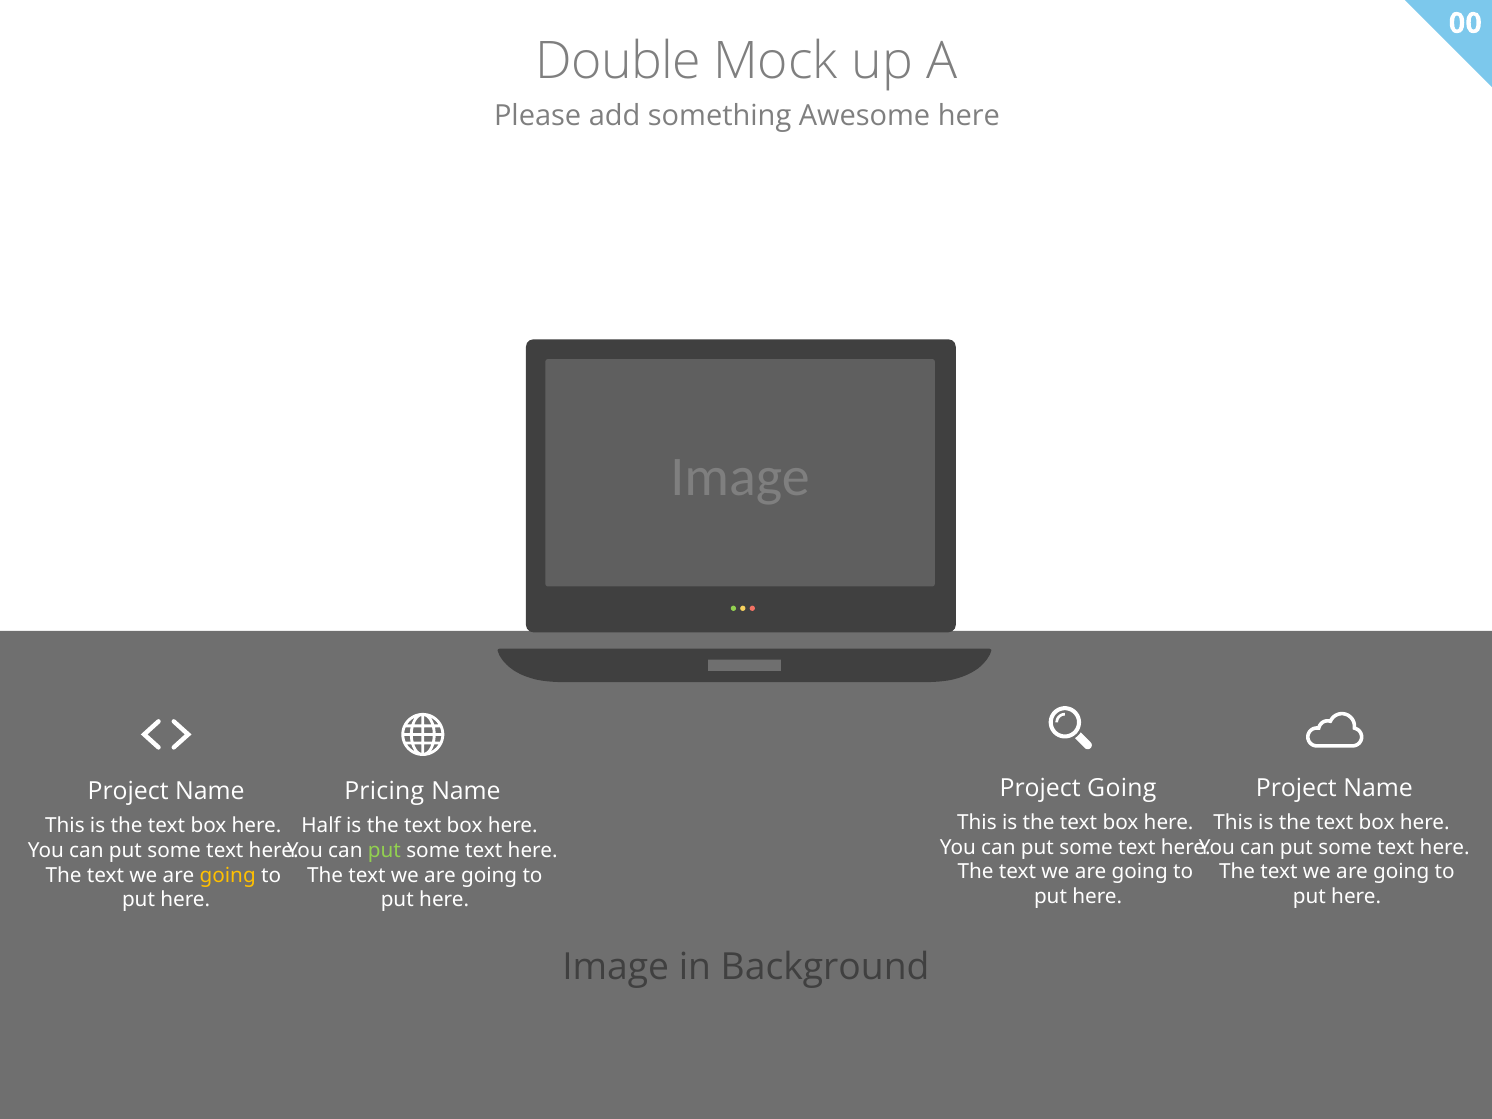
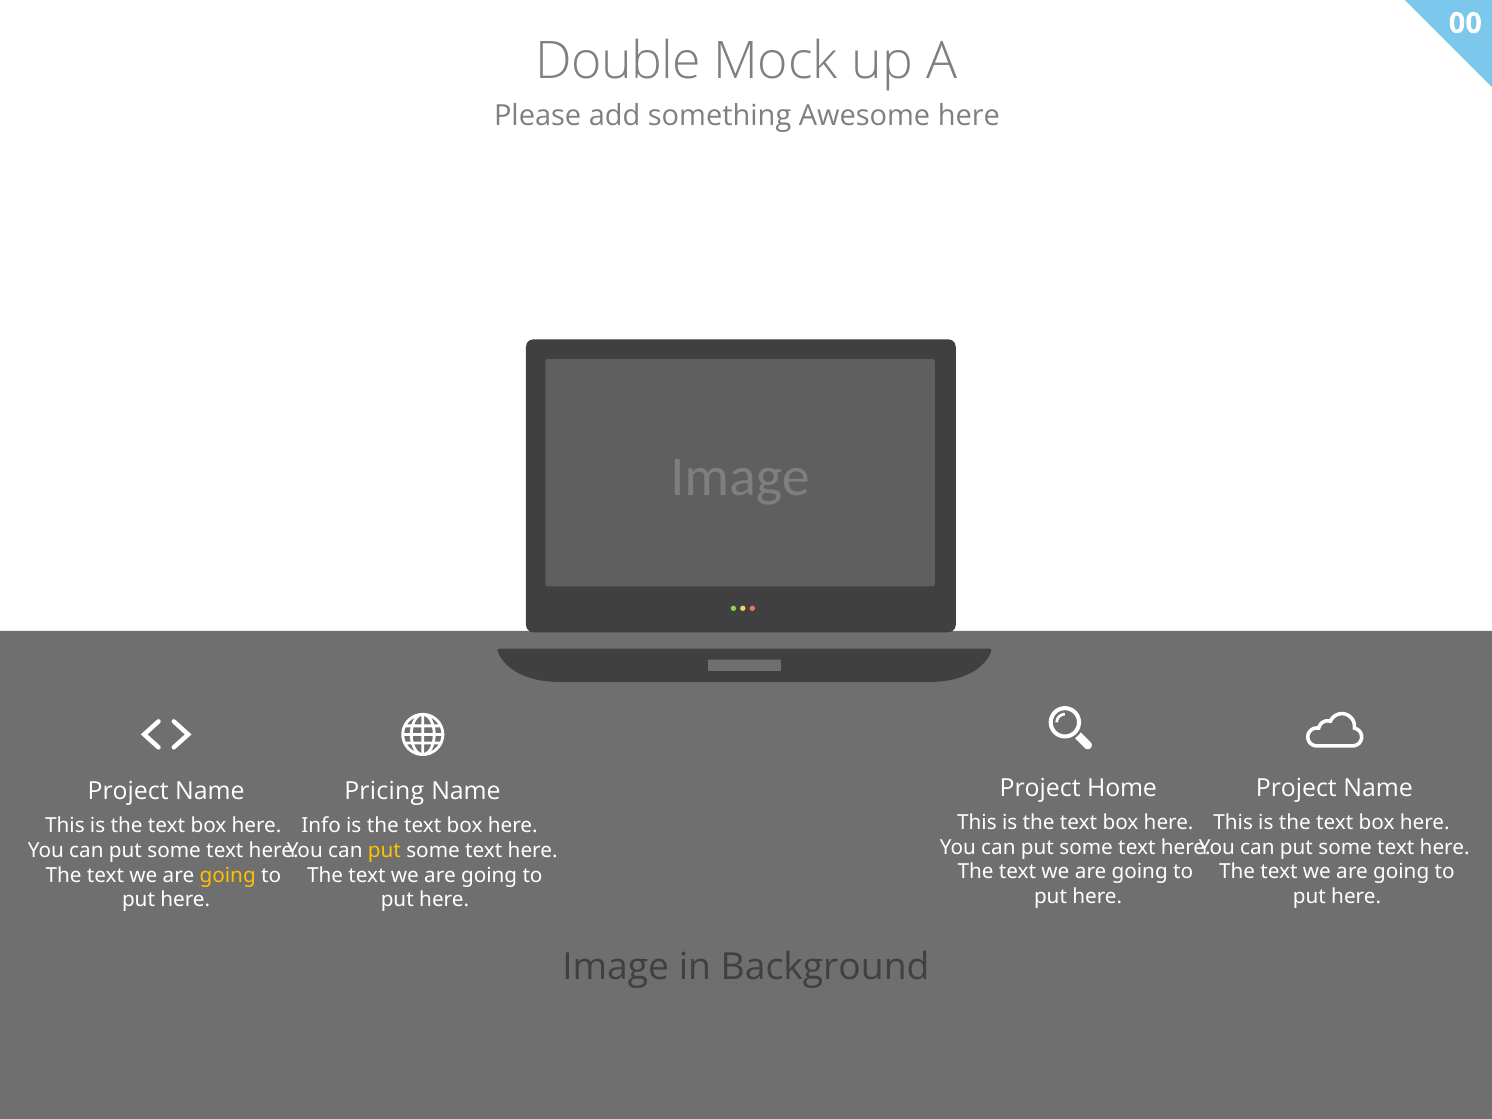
Project Going: Going -> Home (1122, 789)
Half: Half -> Info (321, 825)
put colour: light green -> yellow (384, 850)
